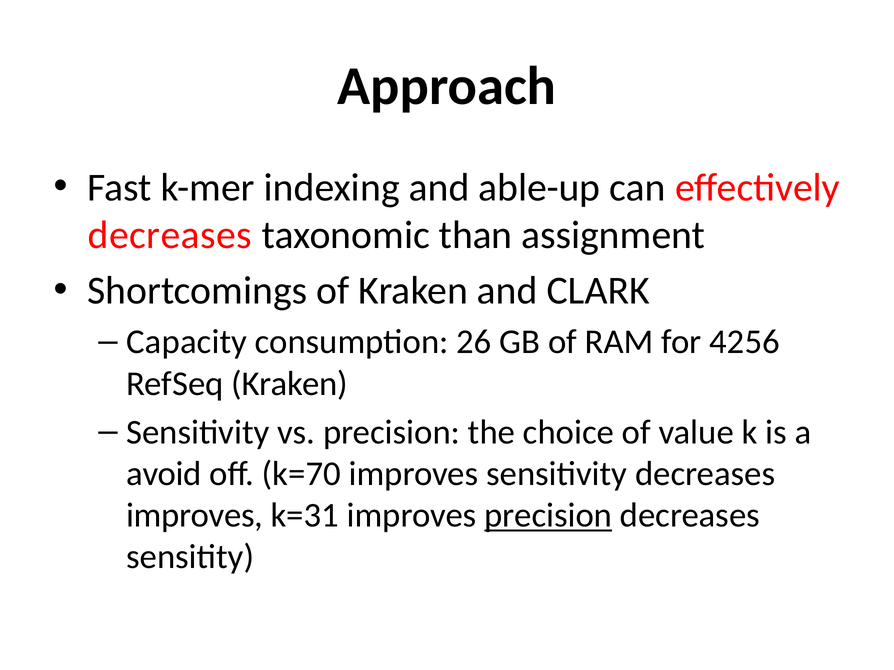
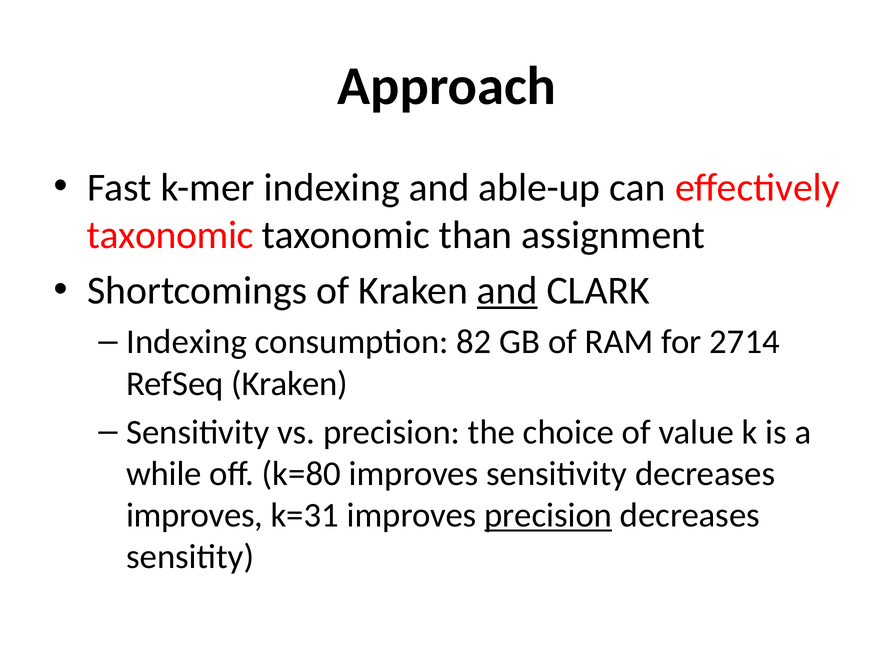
decreases: decreases -> taxonomic (170, 235)
and underline: none -> present (507, 291)
Capacity: Capacity -> Indexing (187, 342)
26: 26 -> 82 (474, 342)
4256: 4256 -> 2714 (745, 342)
avoid: avoid -> while (164, 474)
k=70: k=70 -> k=80 (301, 474)
